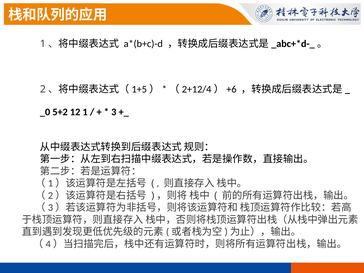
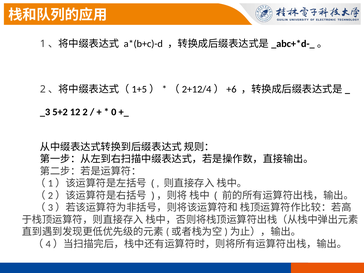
_0: _0 -> _3 (45, 112)
12 1: 1 -> 2 (85, 112)
3: 3 -> 0 (114, 112)
